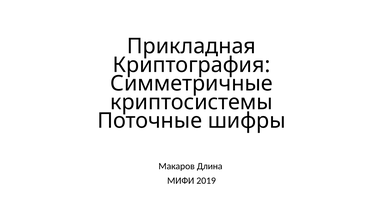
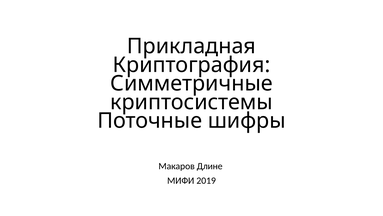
Длина: Длина -> Длине (210, 166)
